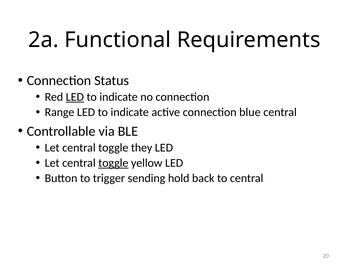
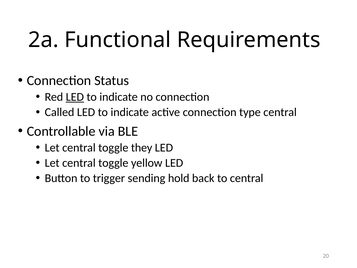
Range: Range -> Called (60, 112)
blue: blue -> type (250, 112)
toggle underline: present -> none (113, 163)
